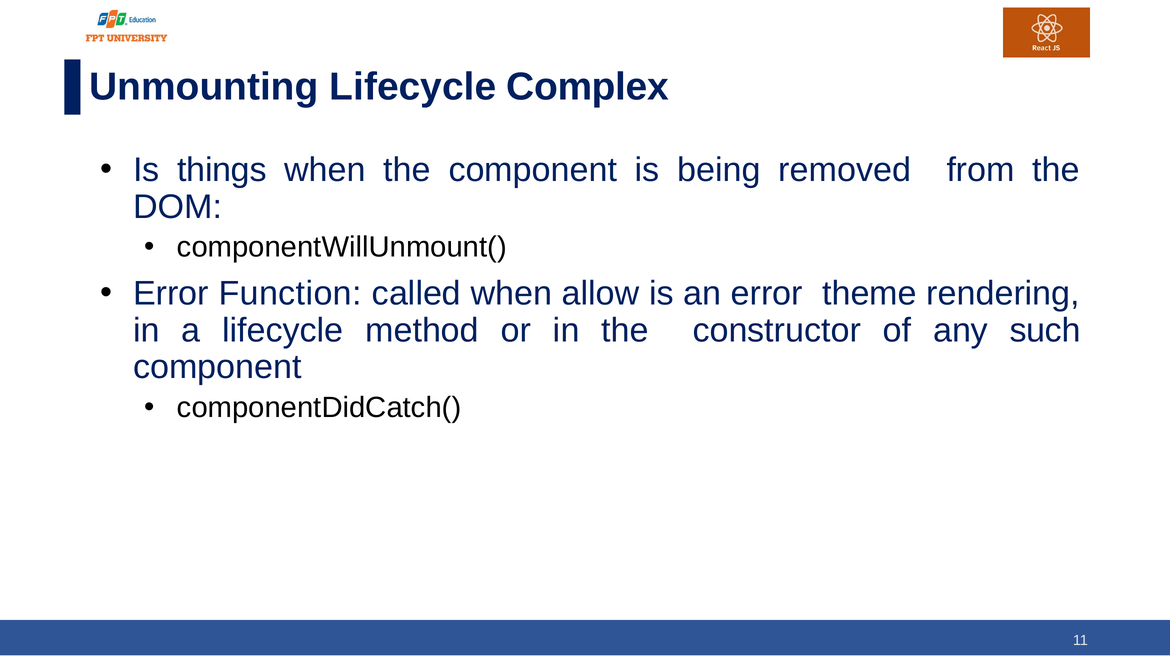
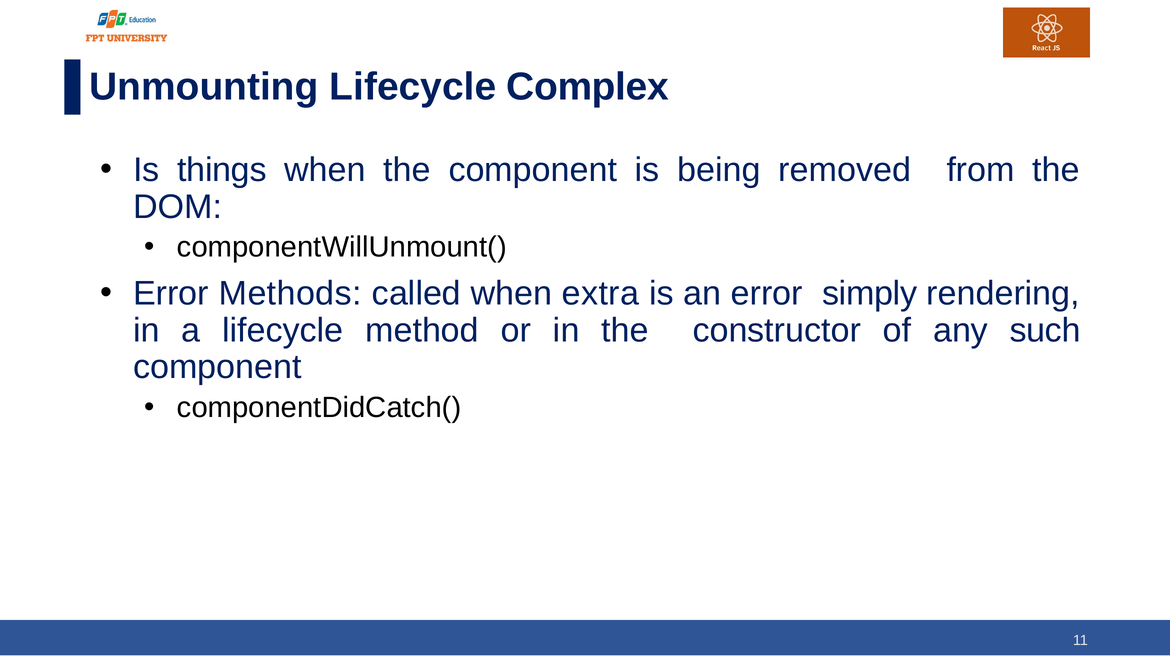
Function: Function -> Methods (290, 294)
allow: allow -> extra (600, 294)
theme: theme -> simply (870, 294)
